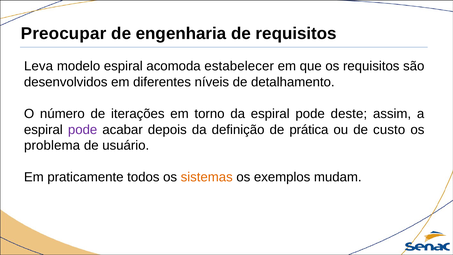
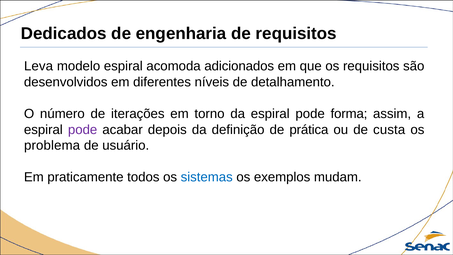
Preocupar: Preocupar -> Dedicados (64, 34)
estabelecer: estabelecer -> adicionados (239, 66)
deste: deste -> forma (349, 114)
custo: custo -> custa (389, 130)
sistemas colour: orange -> blue (207, 177)
